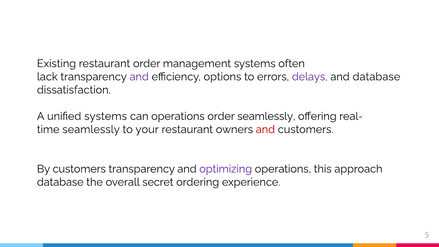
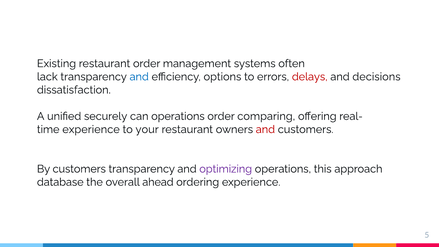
and colour: purple -> blue (139, 77)
delays colour: purple -> red (310, 77)
and database: database -> decisions (376, 77)
unified systems: systems -> securely (106, 116)
order seamlessly: seamlessly -> comparing (266, 116)
seamlessly: seamlessly -> experience (91, 129)
secret: secret -> ahead (158, 182)
